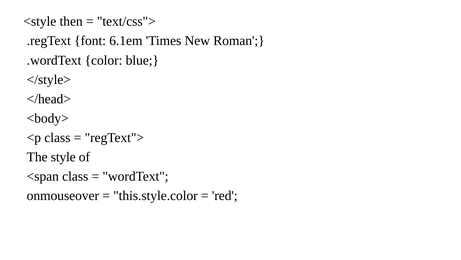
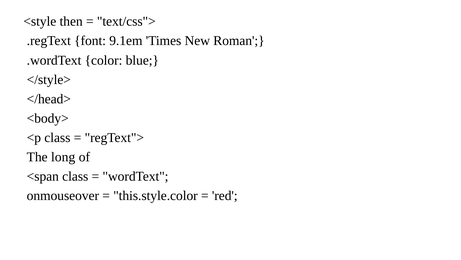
6.1em: 6.1em -> 9.1em (126, 41)
style: style -> long (63, 157)
